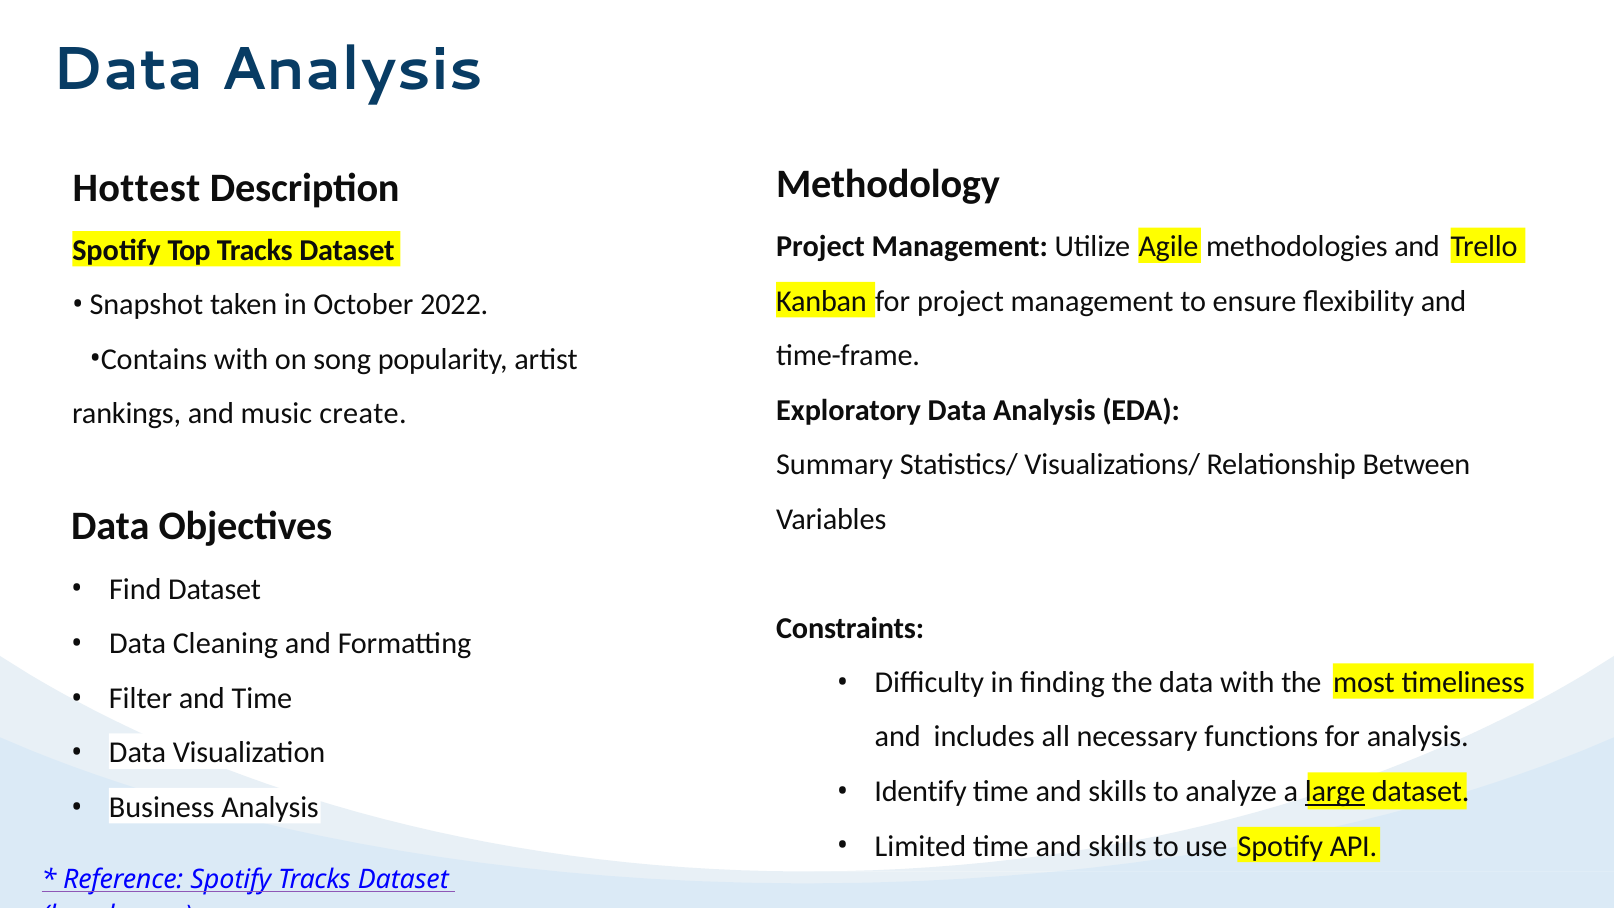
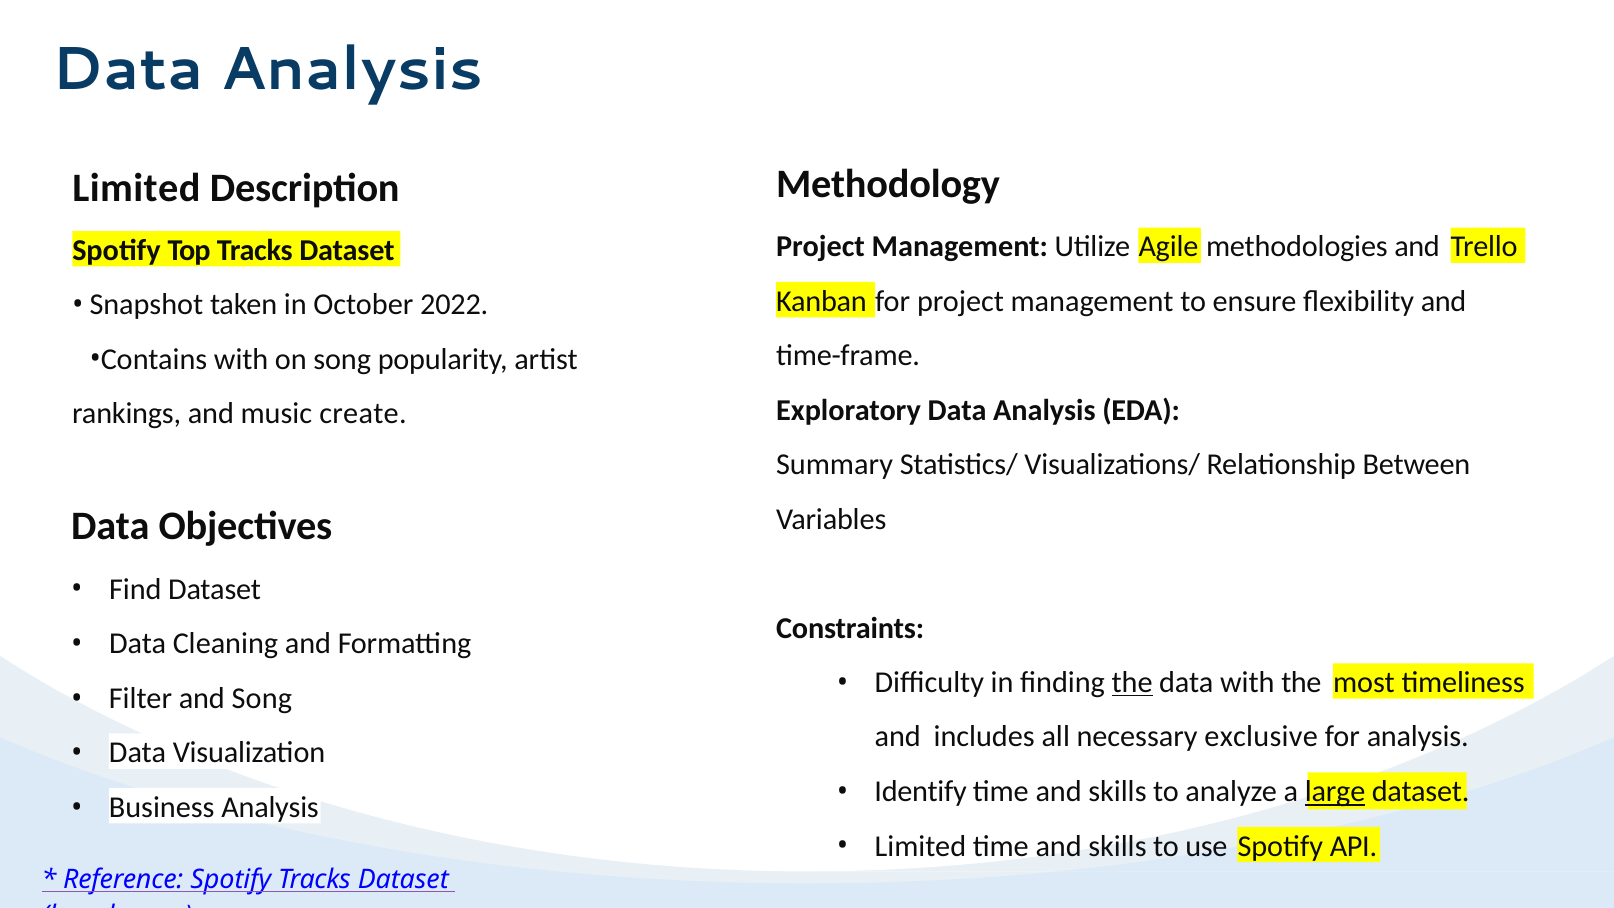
Hottest: Hottest -> Limited (136, 188)
the underline: none -> present (1132, 682)
and Time: Time -> Song (262, 698)
functions: functions -> exclusive (1261, 737)
